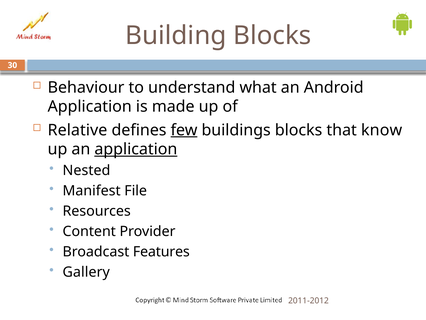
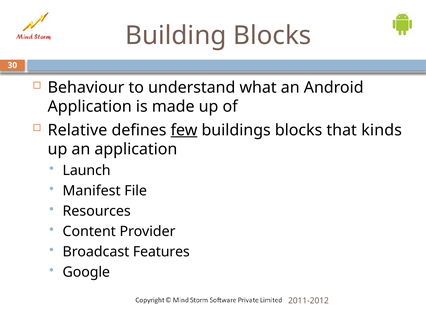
know: know -> kinds (382, 130)
application underline: present -> none (136, 149)
Nested: Nested -> Launch (87, 170)
Gallery: Gallery -> Google (86, 272)
